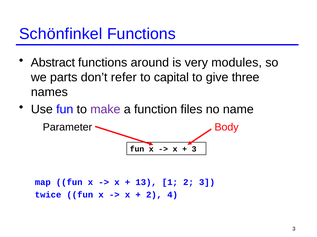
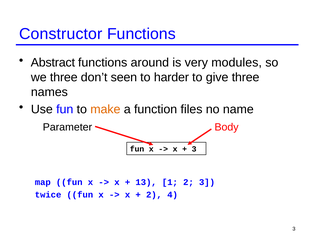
Schönfinkel: Schönfinkel -> Constructor (61, 34)
we parts: parts -> three (64, 77)
refer: refer -> seen (124, 77)
capital: capital -> harder (171, 77)
make colour: purple -> orange (105, 110)
